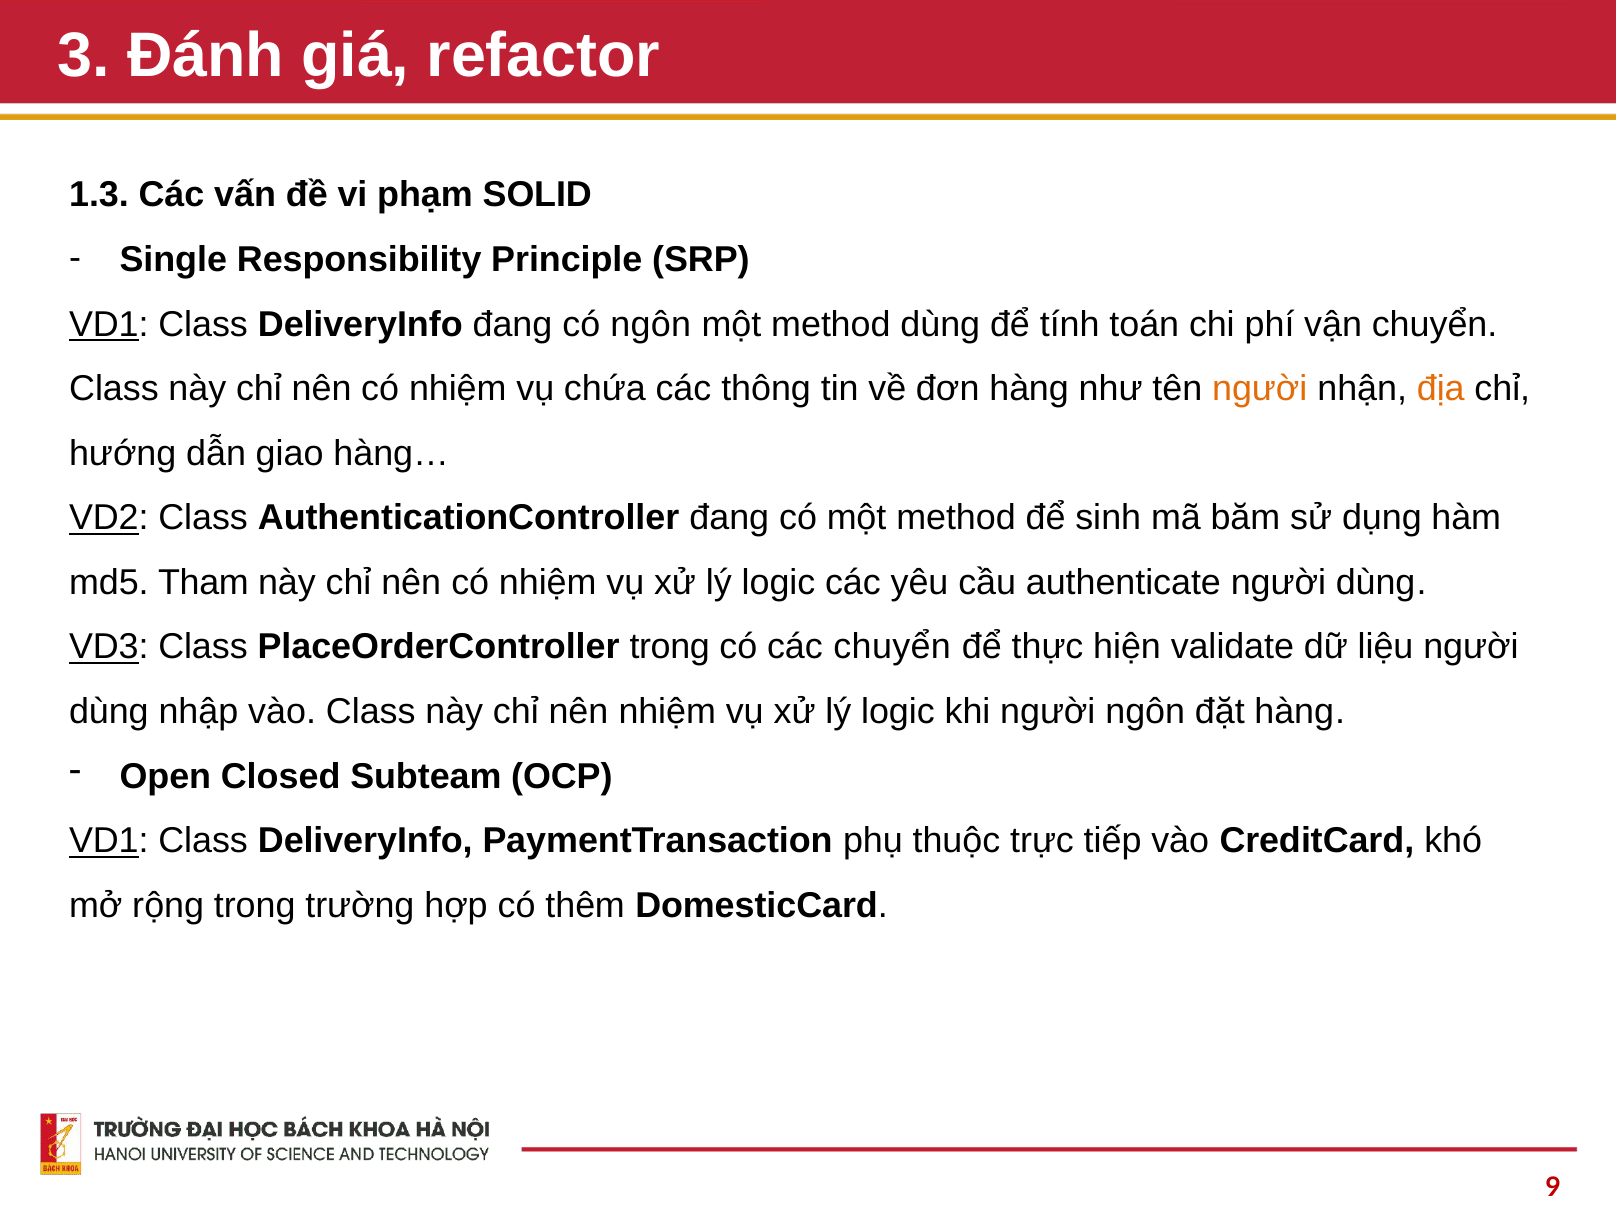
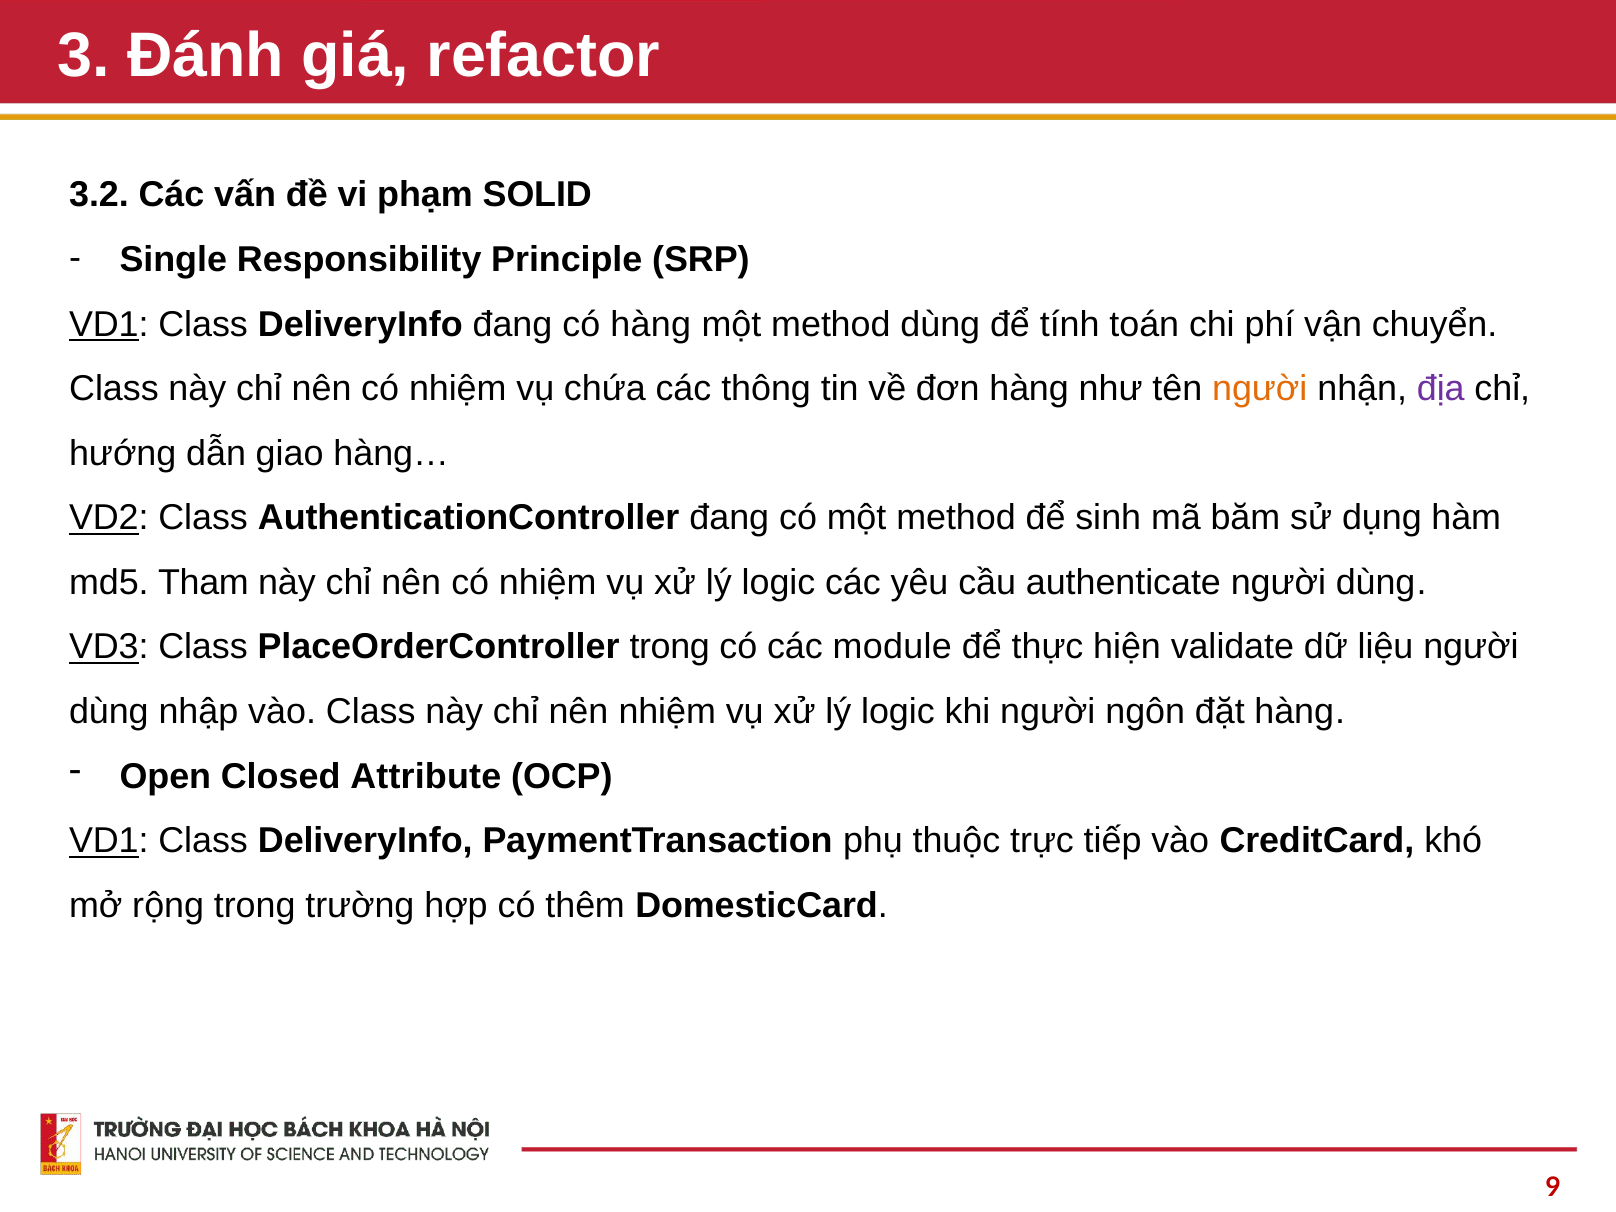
1.3: 1.3 -> 3.2 (99, 195)
có ngôn: ngôn -> hàng (651, 324)
địa colour: orange -> purple (1441, 389)
các chuyển: chuyển -> module (892, 647)
Subteam: Subteam -> Attribute (426, 776)
